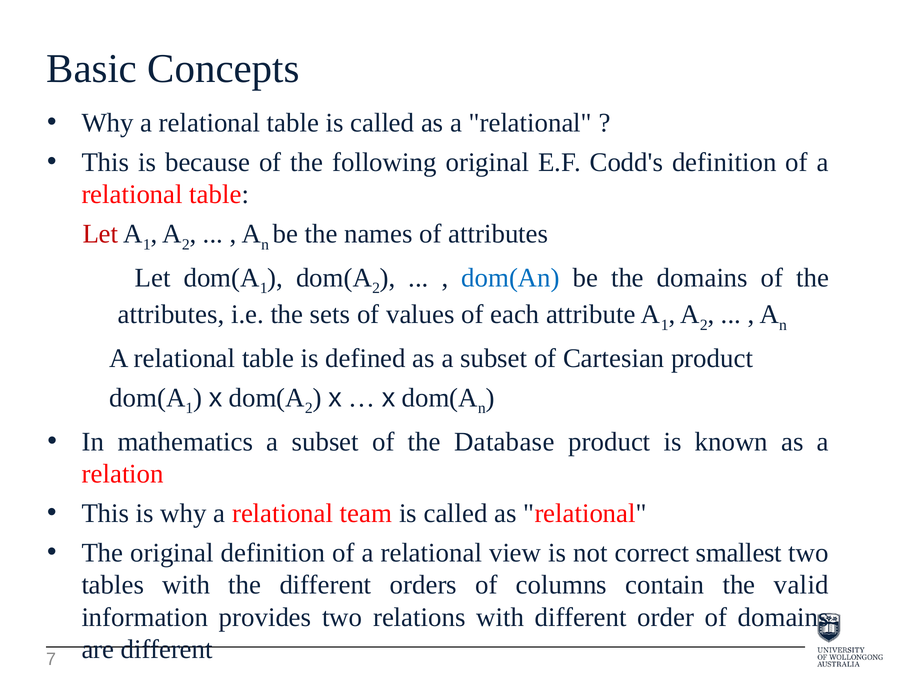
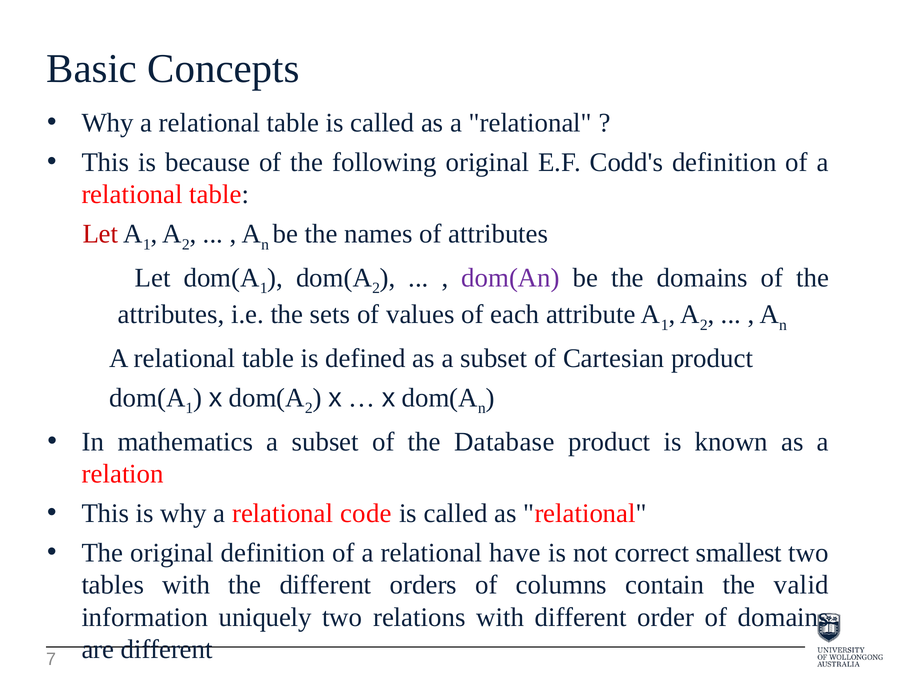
dom(An colour: blue -> purple (511, 278)
team: team -> code (366, 513)
view: view -> have (515, 553)
provides: provides -> uniquely (265, 617)
